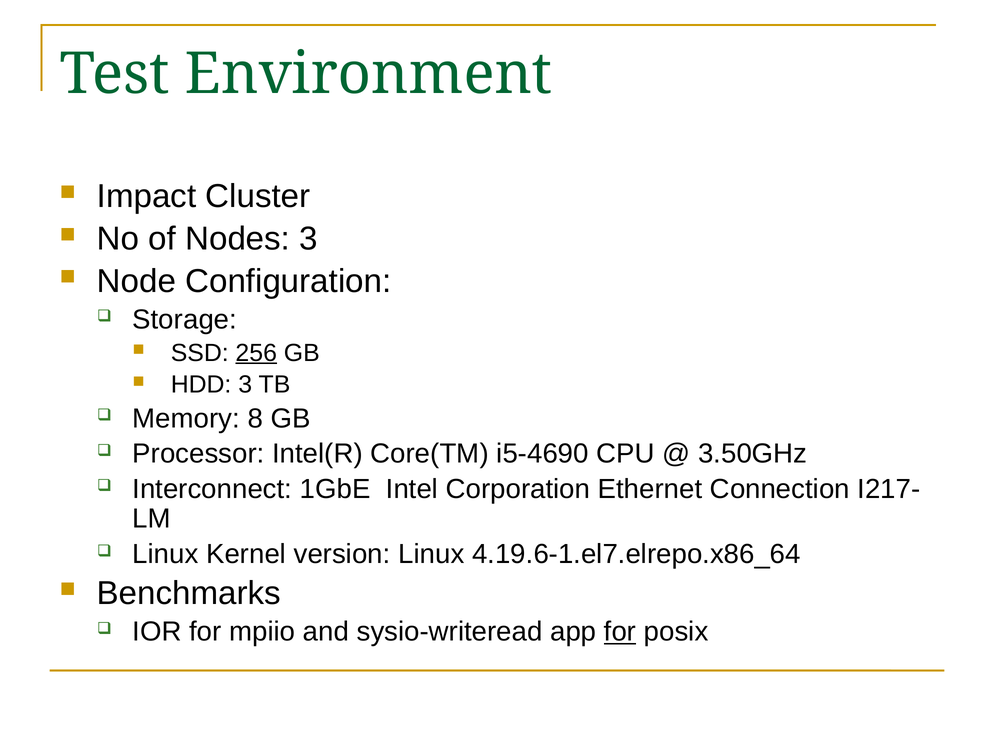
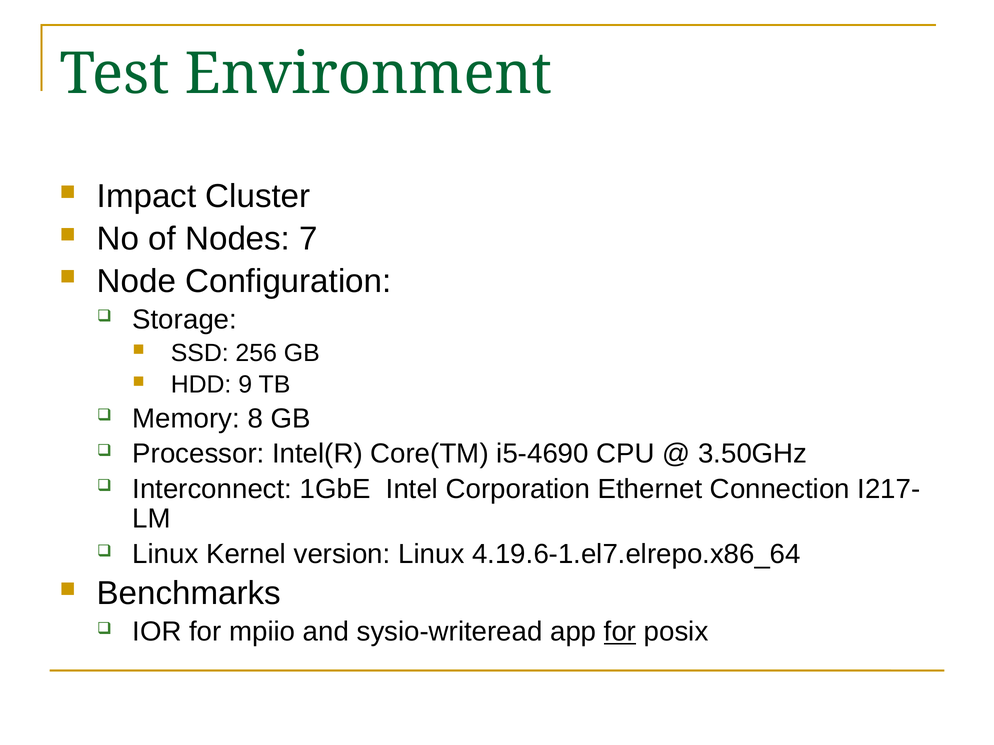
Nodes 3: 3 -> 7 (309, 239)
256 underline: present -> none (256, 353)
HDD 3: 3 -> 9 (245, 385)
